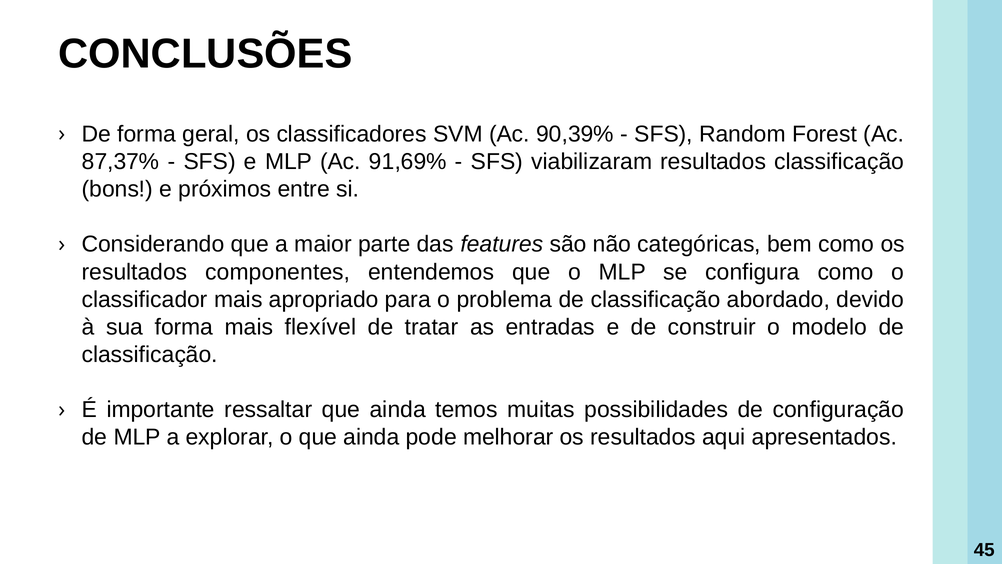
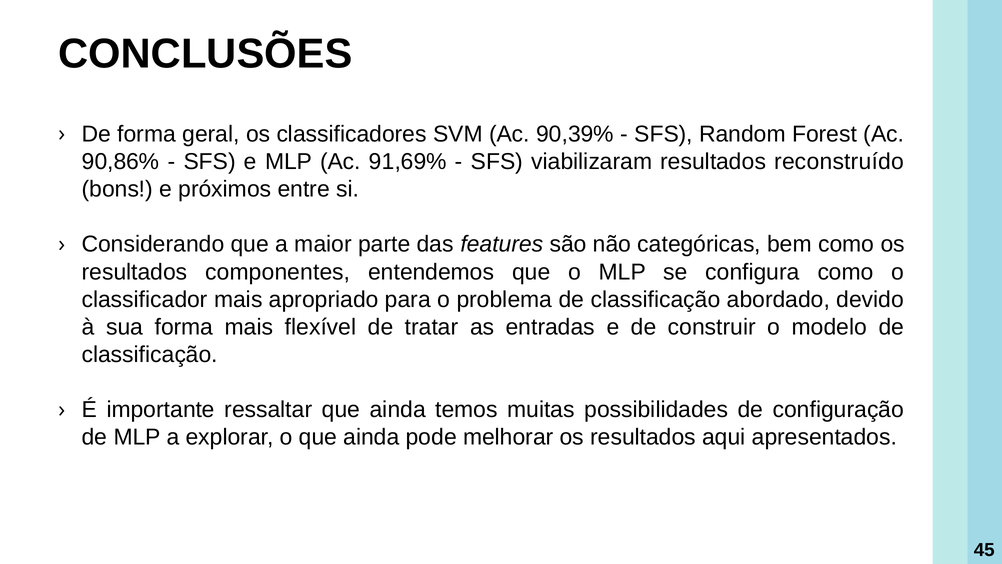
87,37%: 87,37% -> 90,86% (121, 162)
resultados classificação: classificação -> reconstruído (839, 162)
